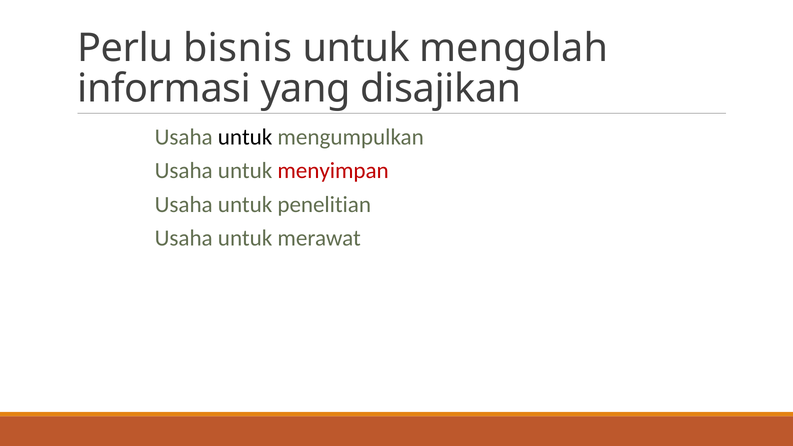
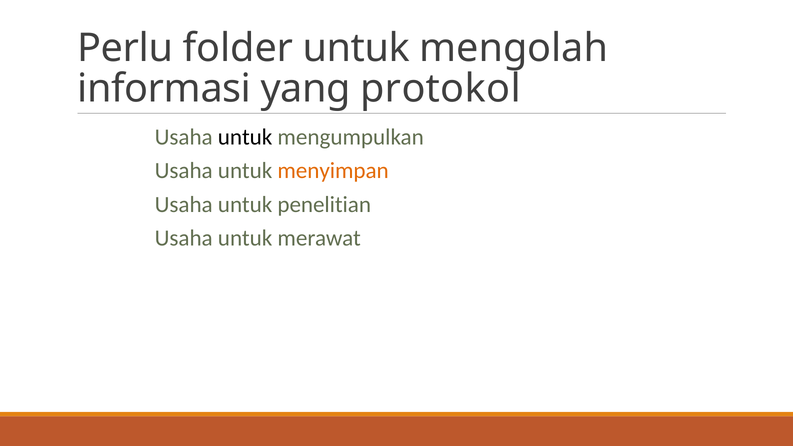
bisnis: bisnis -> folder (238, 48)
disajikan: disajikan -> protokol (440, 89)
menyimpan colour: red -> orange (333, 171)
